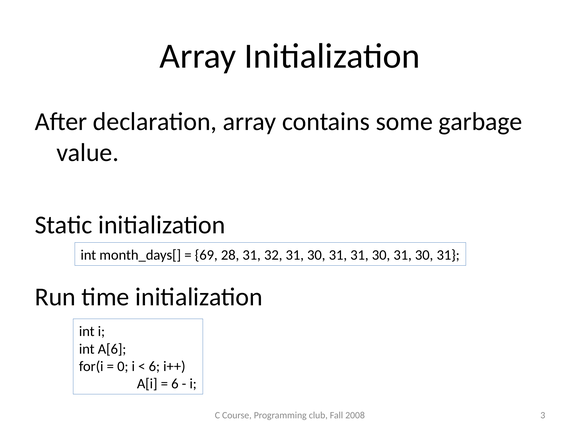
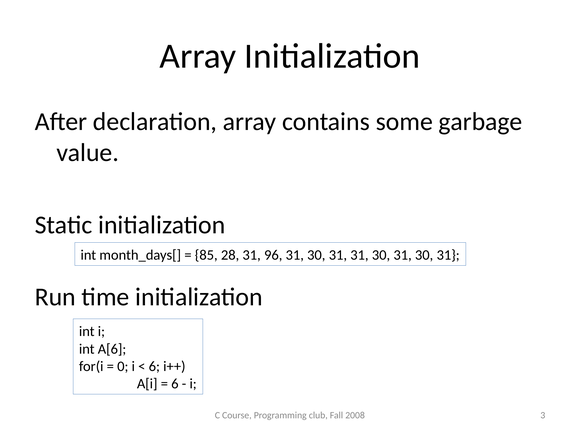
69: 69 -> 85 (206, 255)
32: 32 -> 96 (273, 255)
